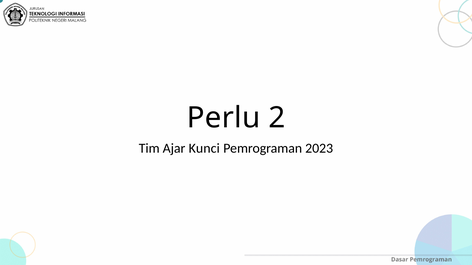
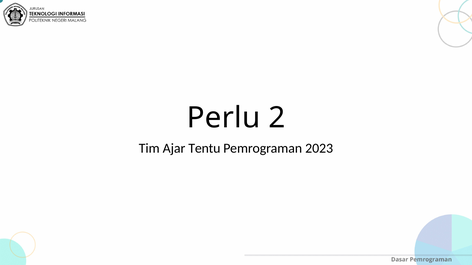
Kunci: Kunci -> Tentu (204, 149)
